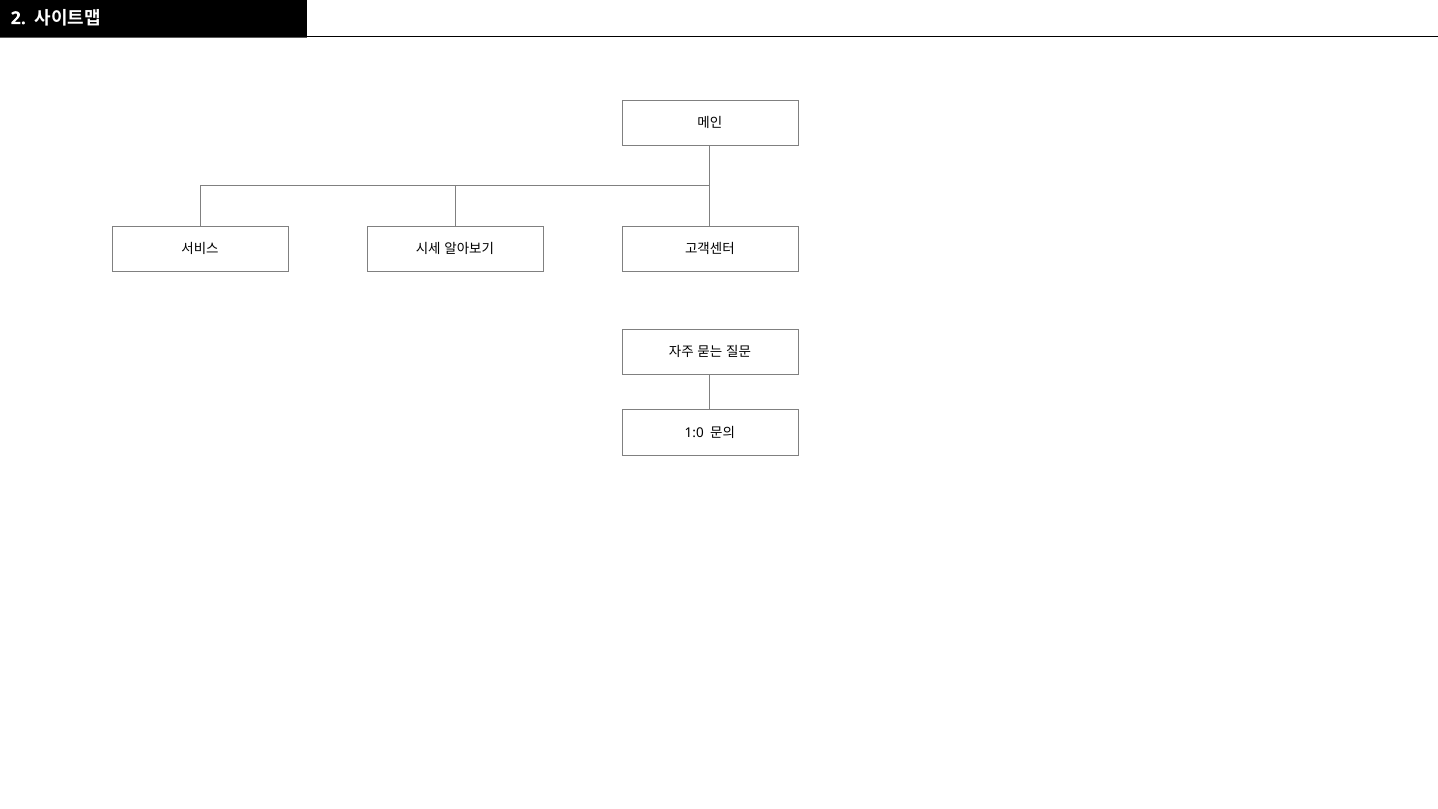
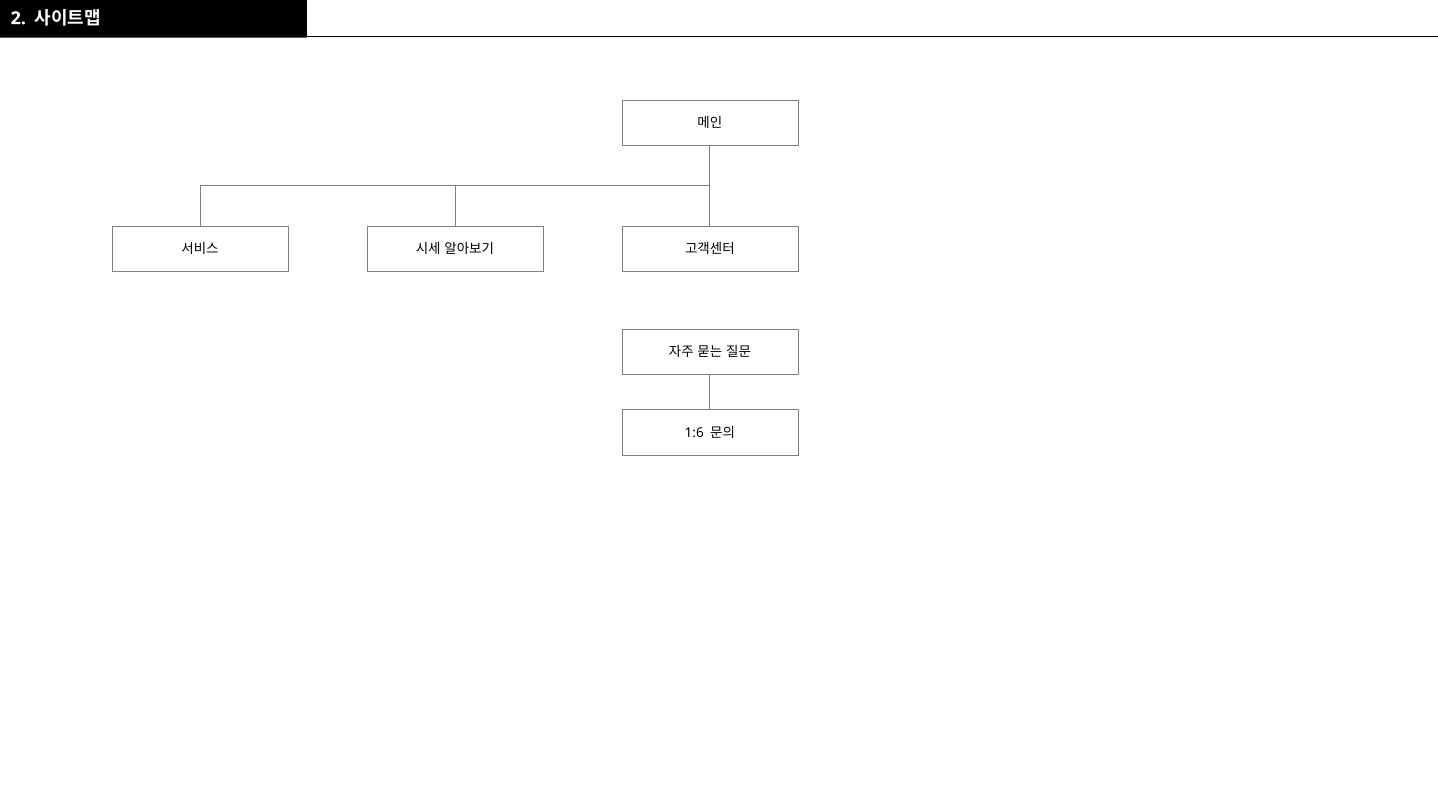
1:0: 1:0 -> 1:6 (694, 433)
